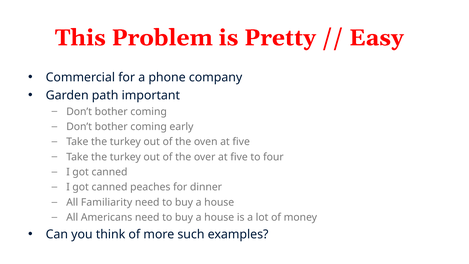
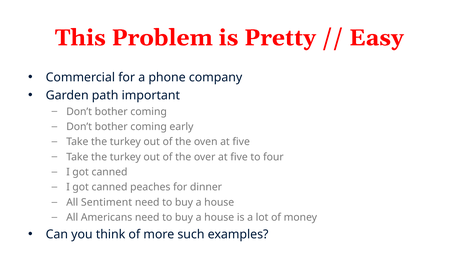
Familiarity: Familiarity -> Sentiment (107, 202)
